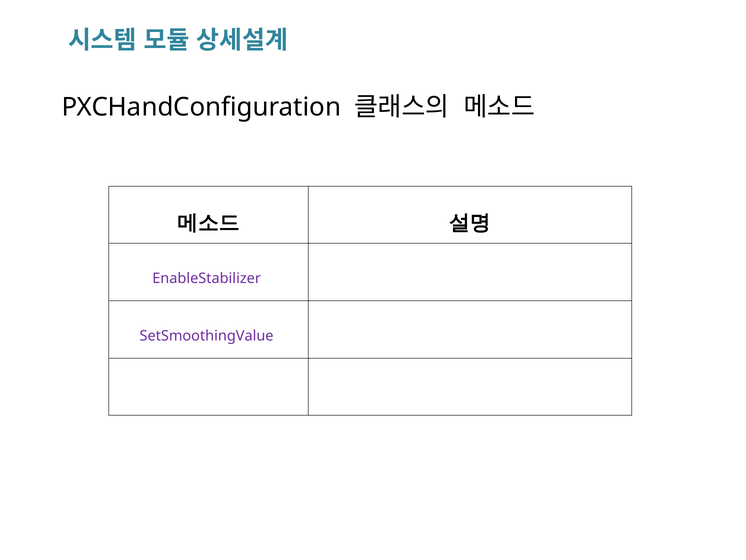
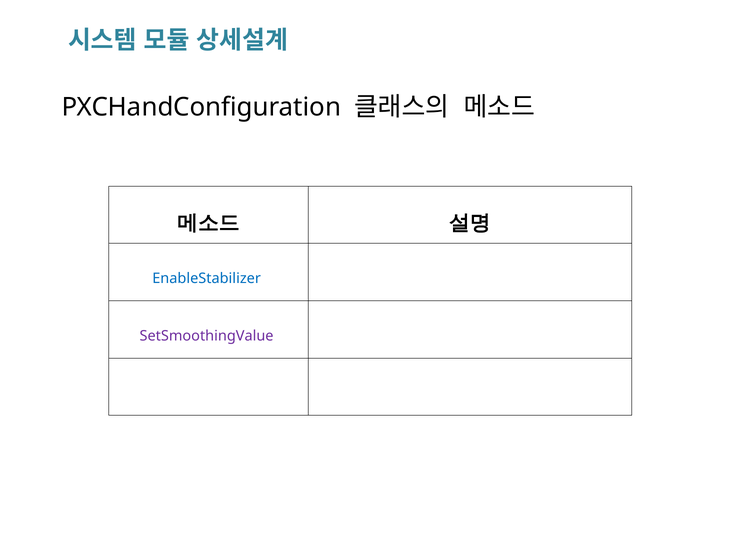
EnableStabilizer colour: purple -> blue (207, 278)
